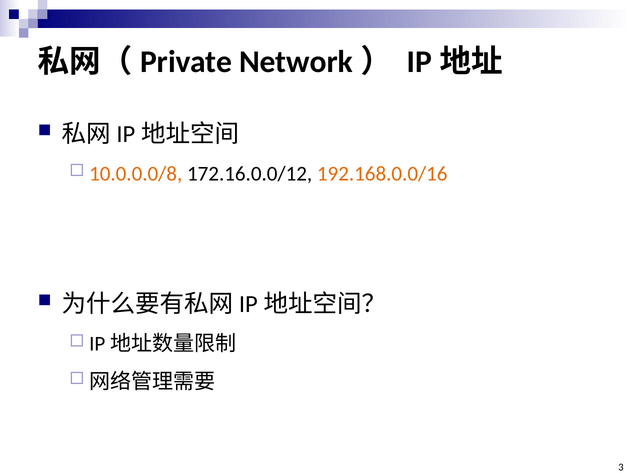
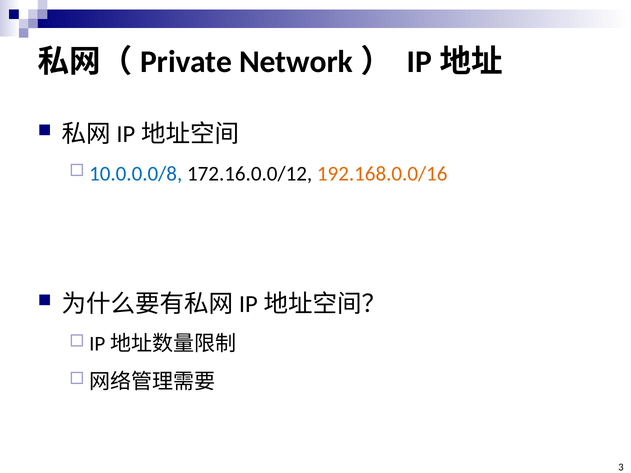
10.0.0.0/8 colour: orange -> blue (136, 174)
